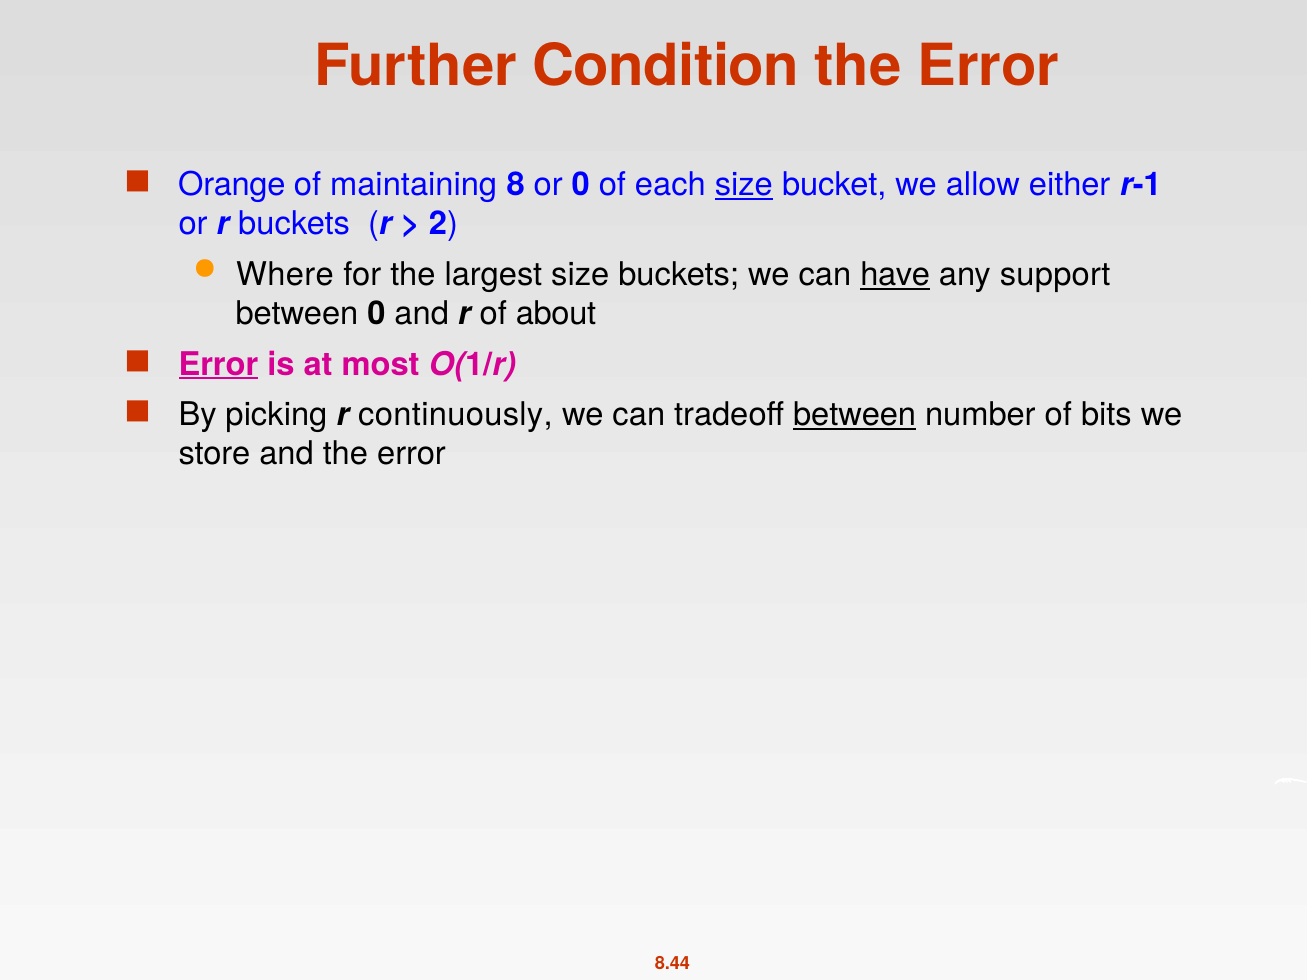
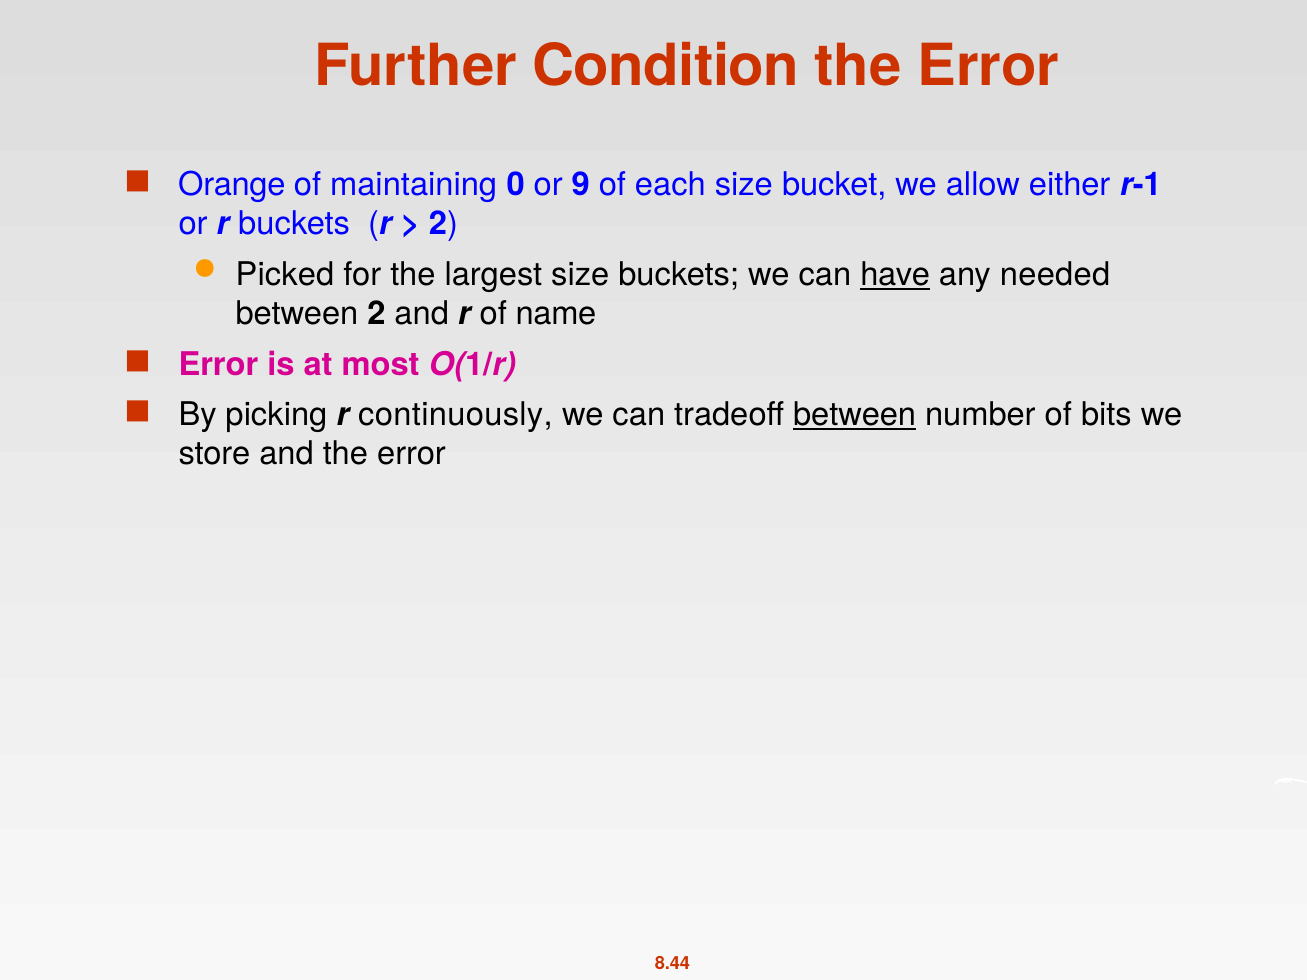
8: 8 -> 0 (516, 185)
or 0: 0 -> 9 (581, 185)
size underline: present -> none (744, 185)
Where: Where -> Picked (285, 275)
support: support -> needed (1055, 275)
between 0: 0 -> 2 (377, 314)
about: about -> name (556, 314)
Error underline: present -> none (218, 364)
